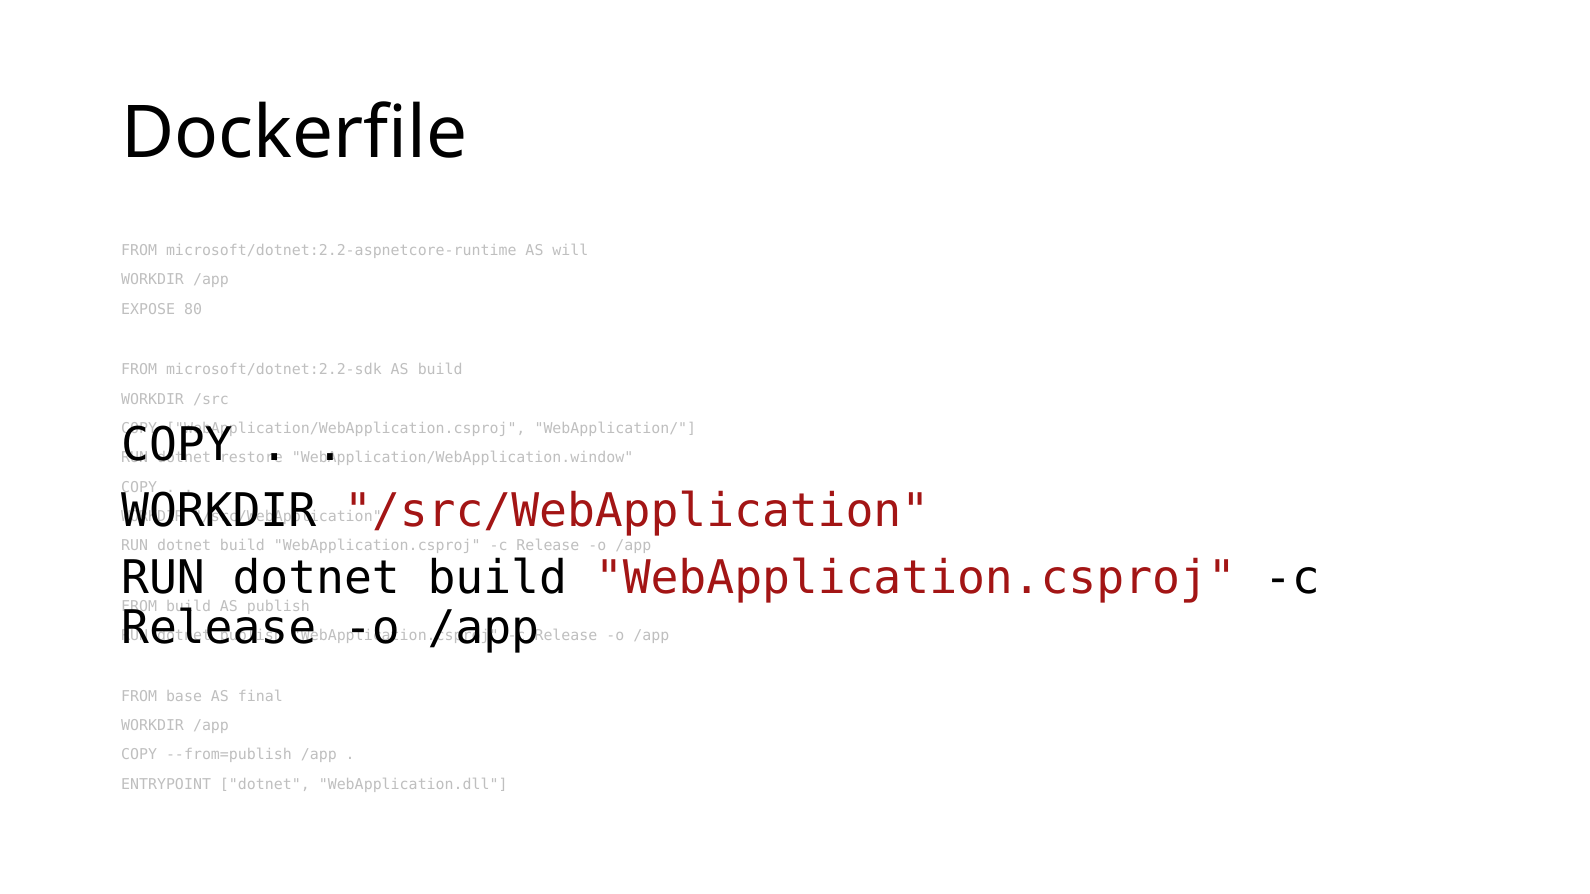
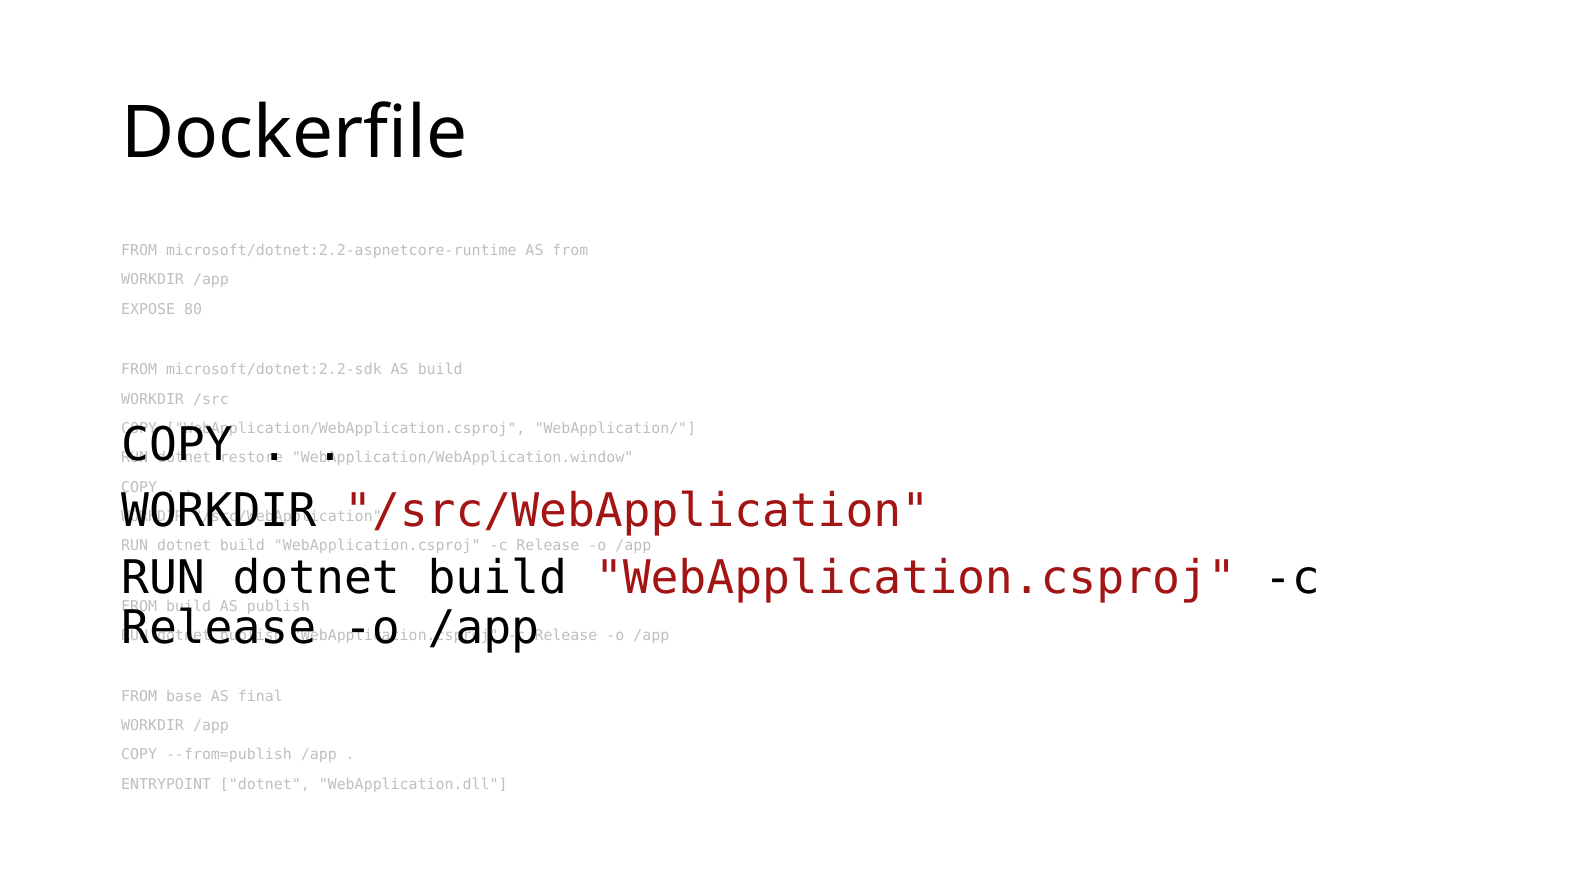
AS will: will -> from (570, 251)
